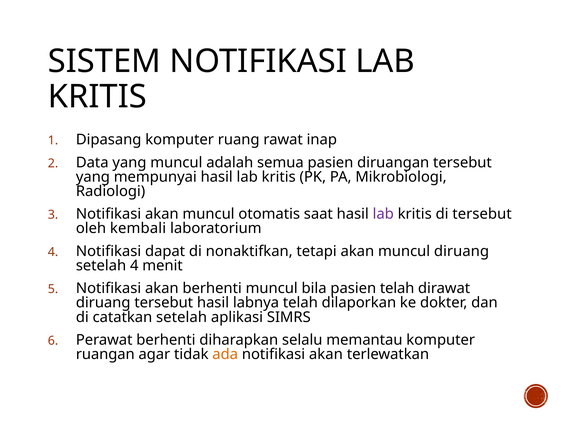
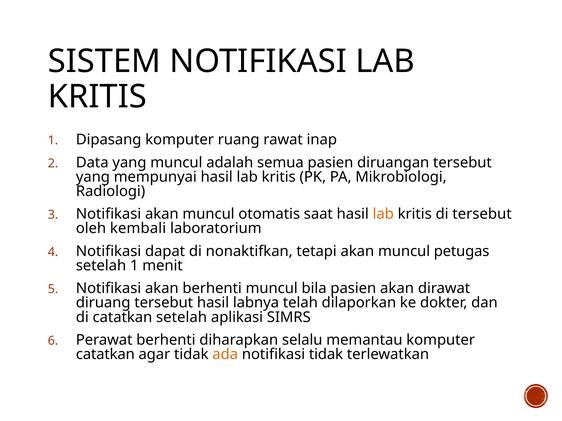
lab colour: purple -> orange (383, 214)
muncul diruang: diruang -> petugas (462, 251)
setelah 4: 4 -> 1 (134, 266)
pasien telah: telah -> akan (397, 289)
ruangan: ruangan -> catatkan (105, 355)
akan: akan -> tidak (326, 355)
